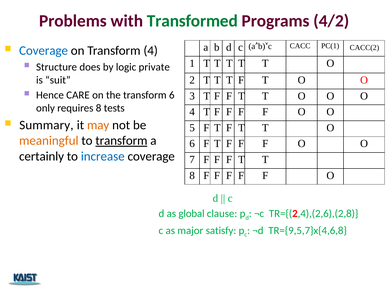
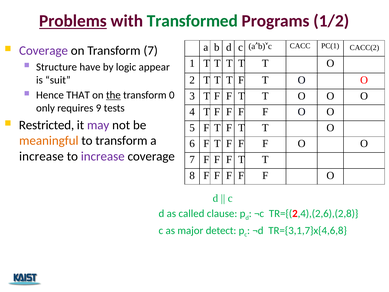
Problems underline: none -> present (73, 21)
4/2: 4/2 -> 1/2 (331, 21)
Coverage colour: blue -> purple (44, 51)
Transform 4: 4 -> 7 (151, 51)
does: does -> have (90, 67)
private: private -> appear (154, 67)
CARE: CARE -> THAT (78, 95)
the underline: none -> present (113, 95)
transform 6: 6 -> 0 (172, 95)
requires 8: 8 -> 9 (99, 108)
Summary: Summary -> Restricted (47, 125)
may colour: orange -> purple (98, 125)
transform underline: present -> none (121, 141)
certainly: certainly -> increase (41, 156)
increase colour: blue -> purple (103, 156)
global: global -> called (191, 213)
satisfy: satisfy -> detect (221, 230)
TR={9,5,7}x{4,6,8: TR={9,5,7}x{4,6,8 -> TR={3,1,7}x{4,6,8 (308, 230)
